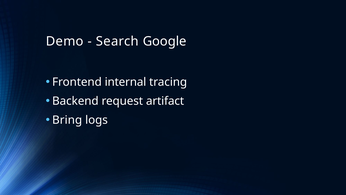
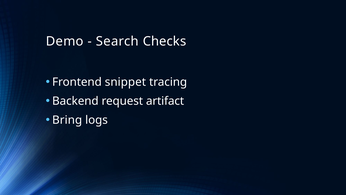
Google: Google -> Checks (165, 41)
internal: internal -> snippet (125, 82)
